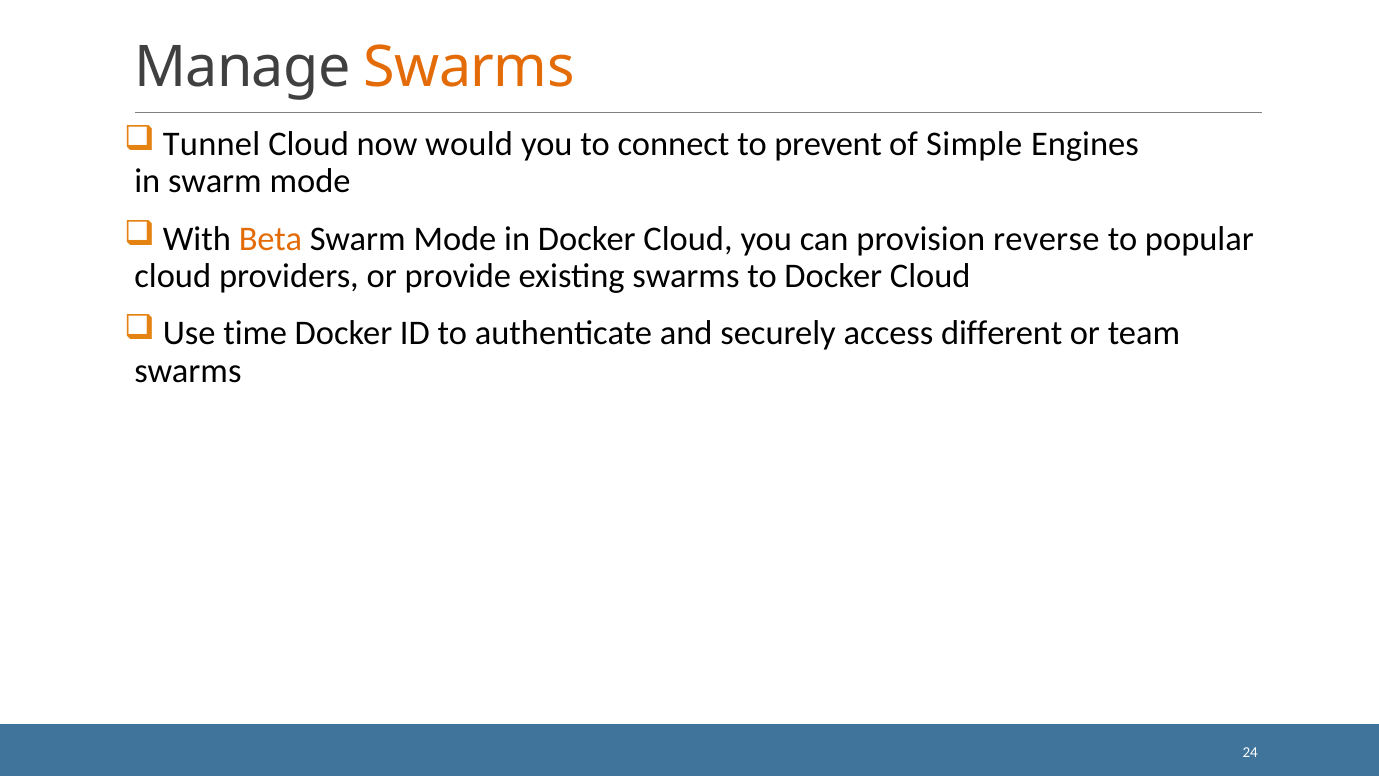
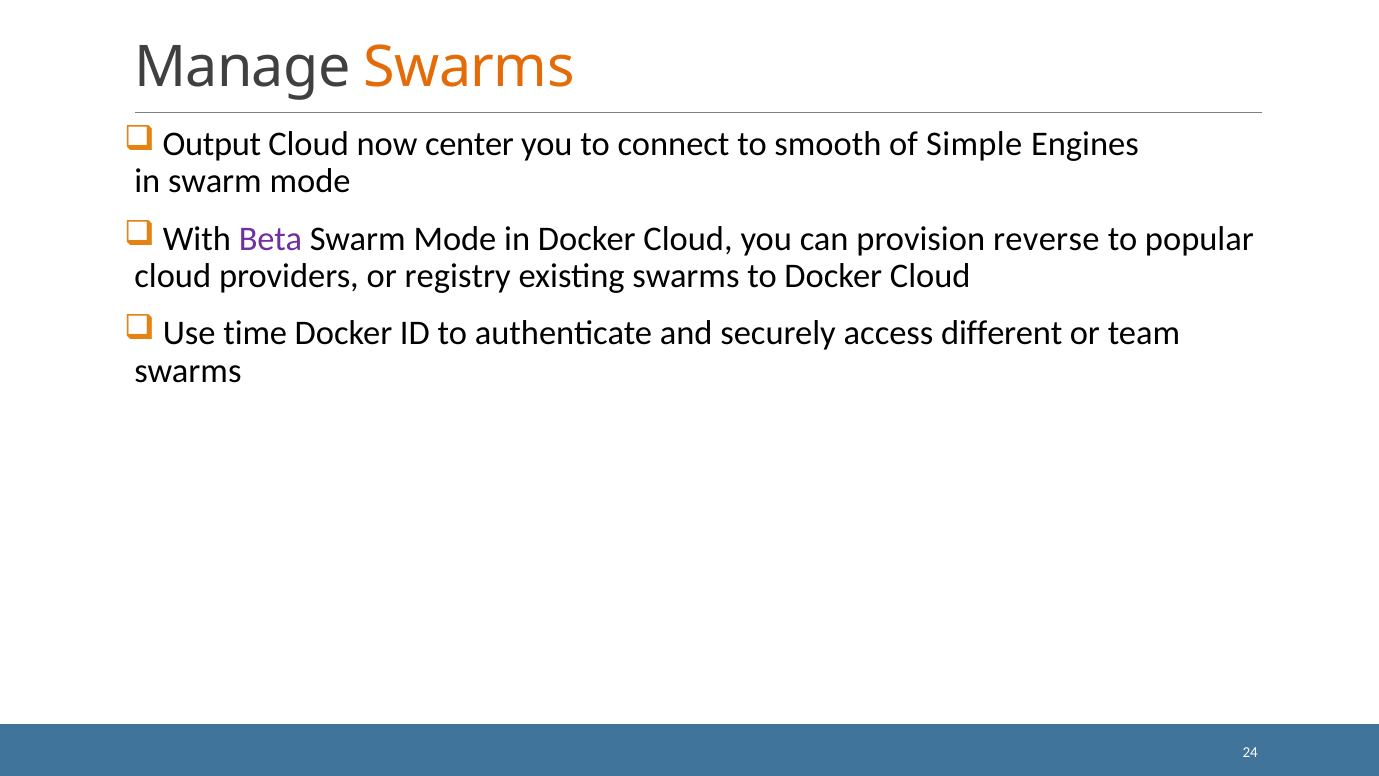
Tunnel: Tunnel -> Output (212, 144)
would: would -> center (469, 144)
prevent: prevent -> smooth (828, 144)
Beta colour: orange -> purple (270, 239)
provide: provide -> registry (458, 276)
